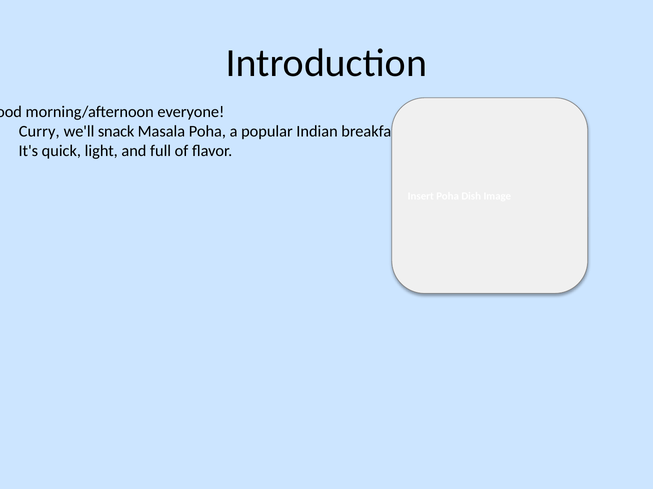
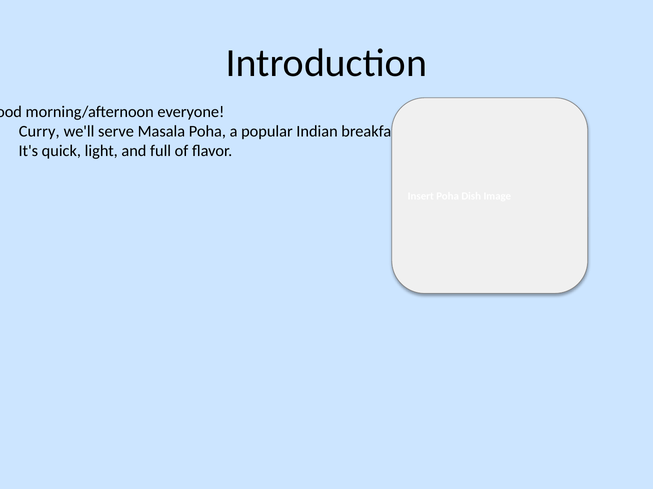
snack: snack -> serve (116, 132)
